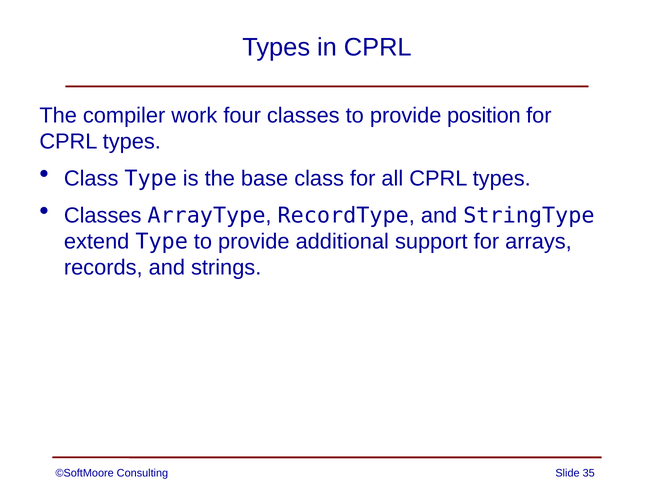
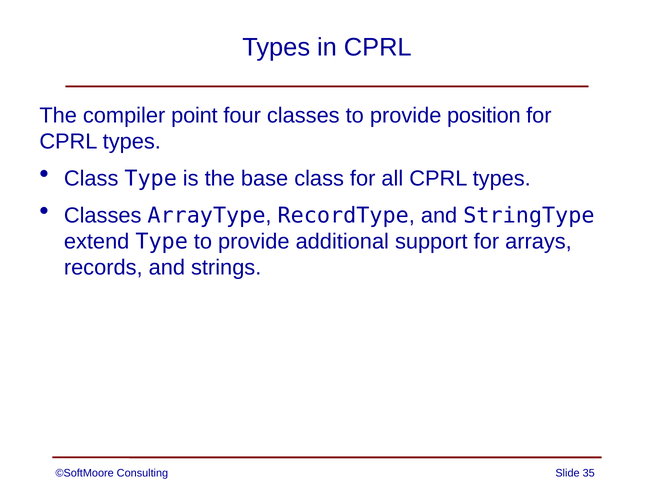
work: work -> point (194, 115)
